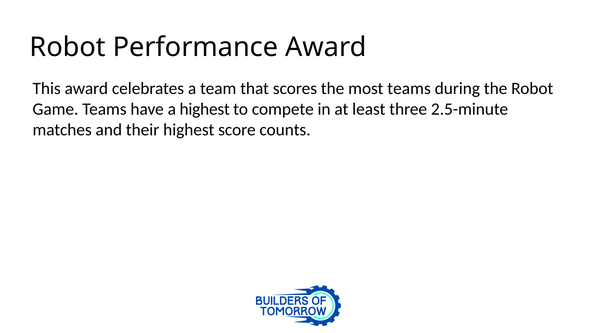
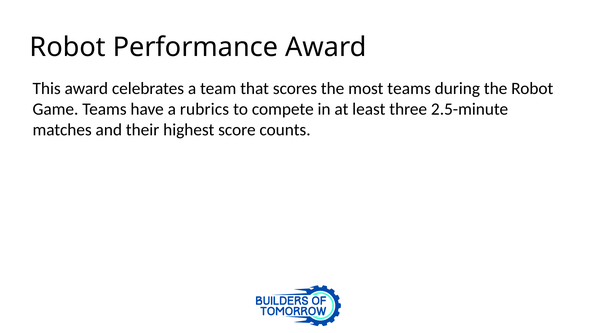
a highest: highest -> rubrics (204, 109)
